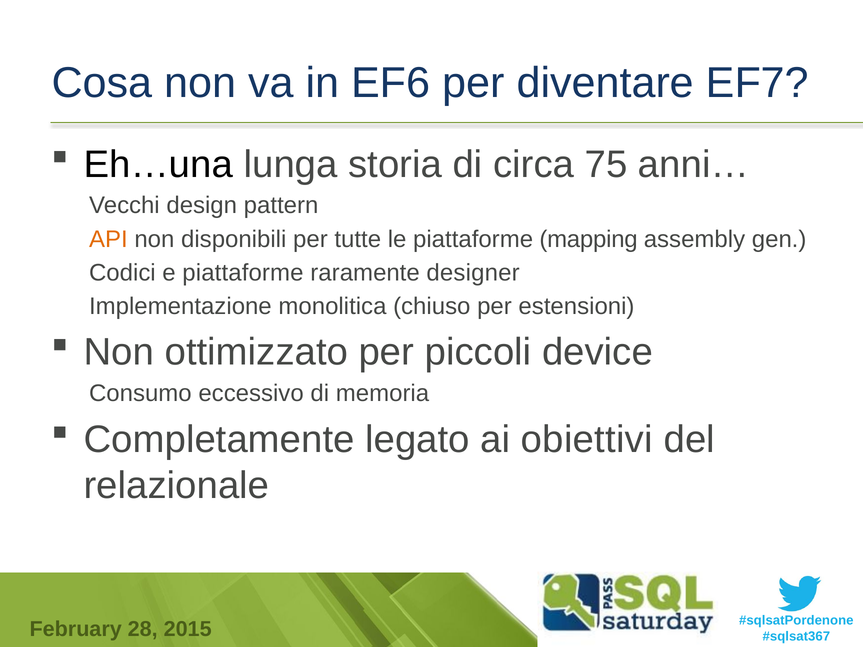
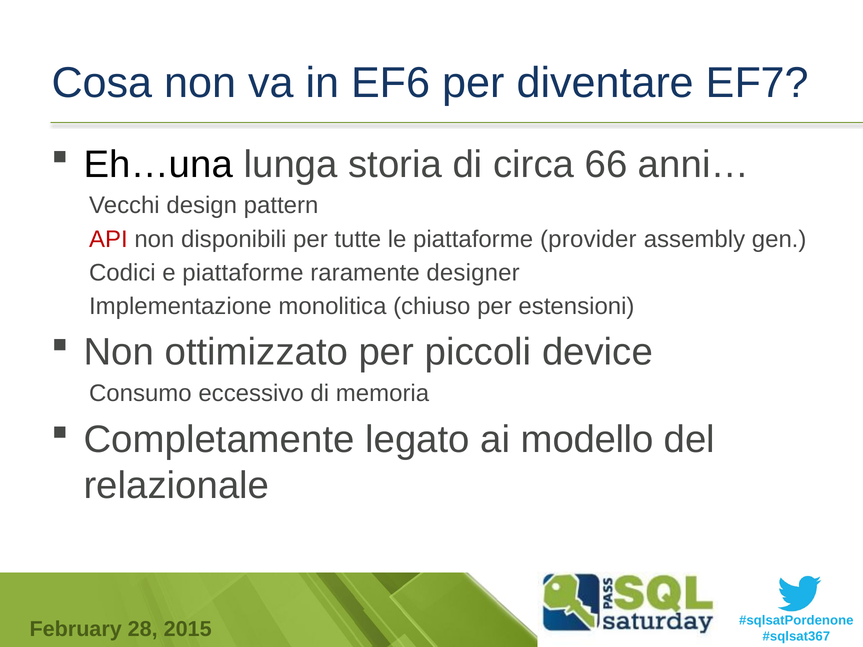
75: 75 -> 66 (606, 164)
API colour: orange -> red (108, 239)
mapping: mapping -> provider (588, 239)
obiettivi: obiettivi -> modello (587, 440)
